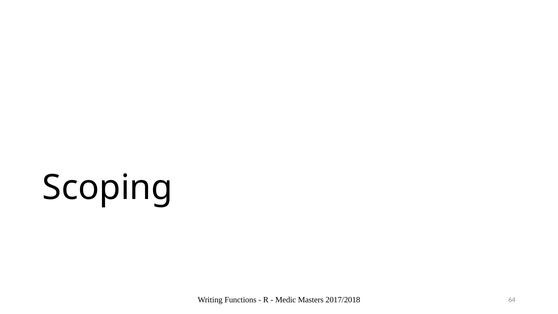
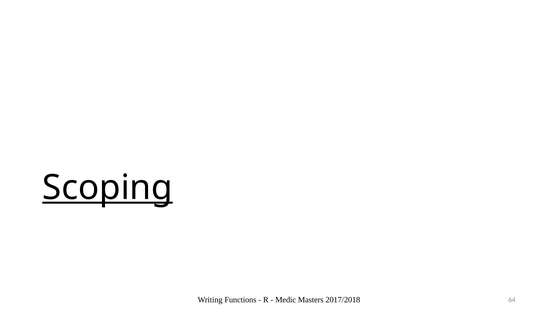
Scoping underline: none -> present (107, 188)
